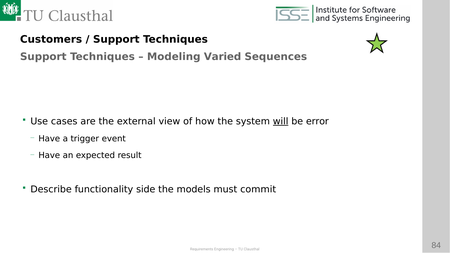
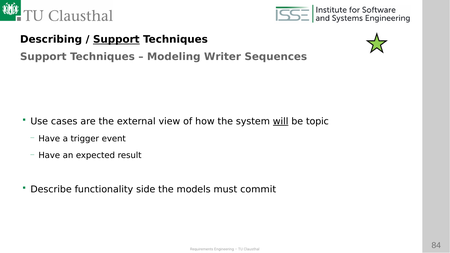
Customers: Customers -> Describing (51, 39)
Support underline: none -> present (116, 39)
Varied: Varied -> Writer (223, 57)
error: error -> topic (317, 121)
